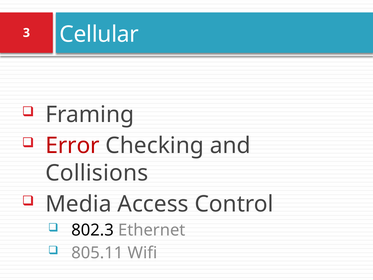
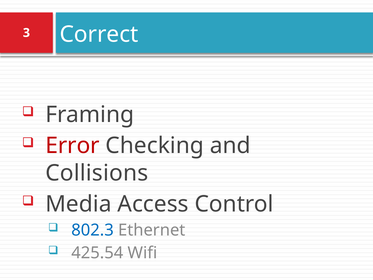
Cellular: Cellular -> Correct (99, 34)
802.3 colour: black -> blue (93, 230)
805.11: 805.11 -> 425.54 (97, 253)
